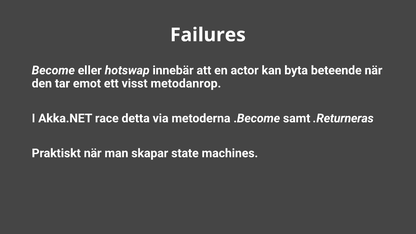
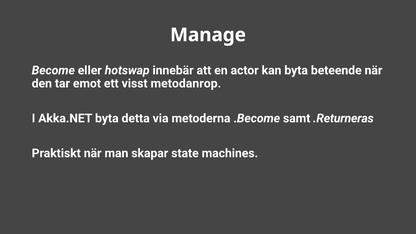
Failures: Failures -> Manage (208, 35)
Akka.NET race: race -> byta (107, 118)
